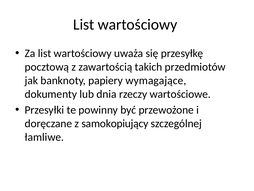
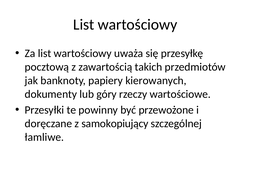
wymagające: wymagające -> kierowanych (156, 80)
dnia: dnia -> góry (107, 94)
